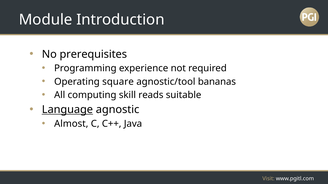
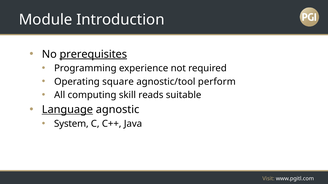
prerequisites underline: none -> present (93, 54)
bananas: bananas -> perform (217, 82)
Almost: Almost -> System (71, 124)
